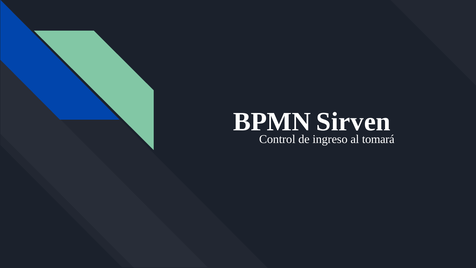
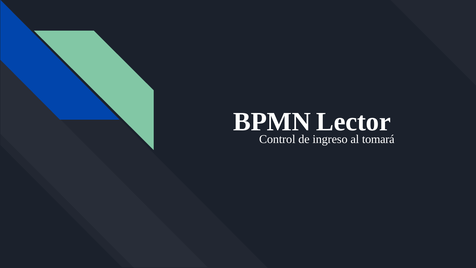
Sirven: Sirven -> Lector (354, 122)
